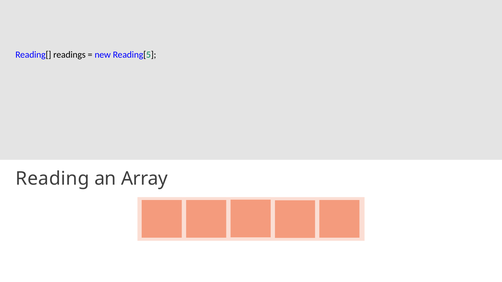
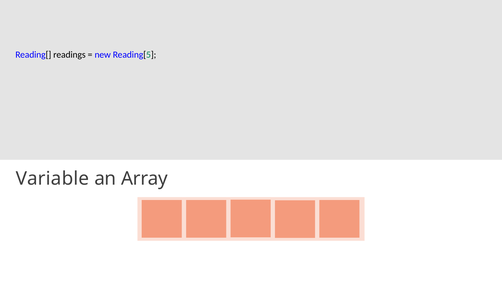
Reading: Reading -> Variable (52, 179)
